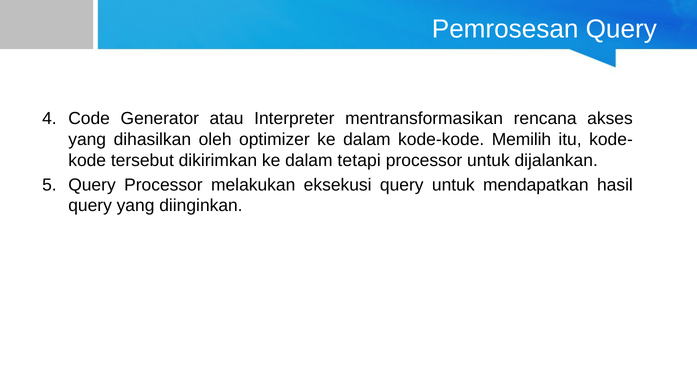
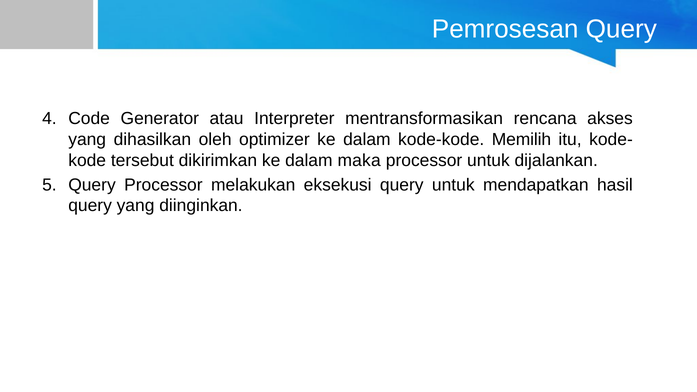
tetapi: tetapi -> maka (359, 160)
